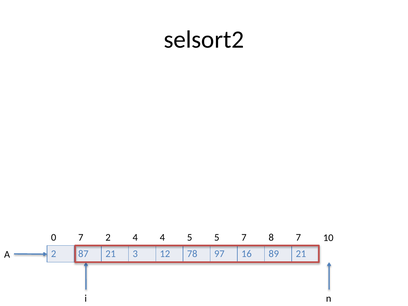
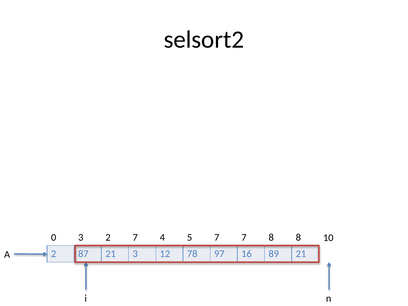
0 7: 7 -> 3 (81, 237)
2 4: 4 -> 7 (135, 237)
5 5: 5 -> 7 (217, 237)
8 7: 7 -> 8 (298, 237)
